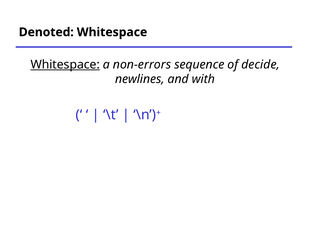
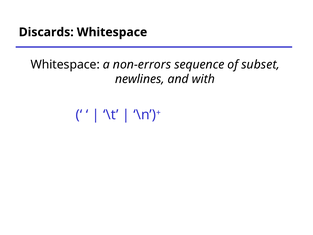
Denoted: Denoted -> Discards (46, 32)
Whitespace underline: present -> none (65, 64)
decide: decide -> subset (261, 64)
